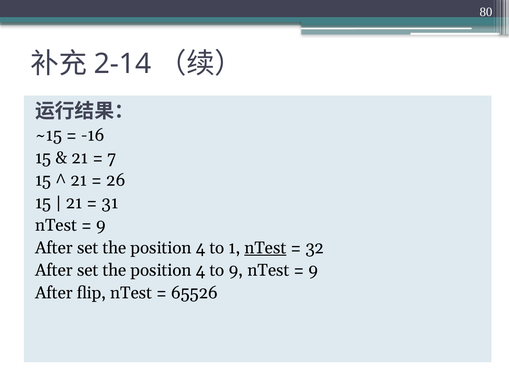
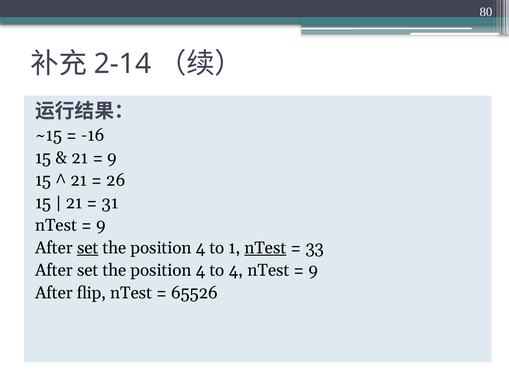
7: 7 -> 9 (112, 158)
set underline: none -> present (88, 248)
32: 32 -> 33 (315, 248)
to 9: 9 -> 4 (236, 270)
